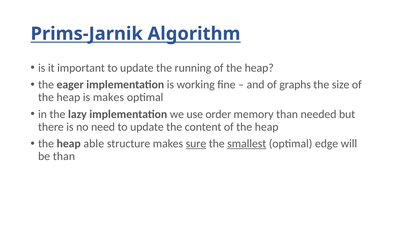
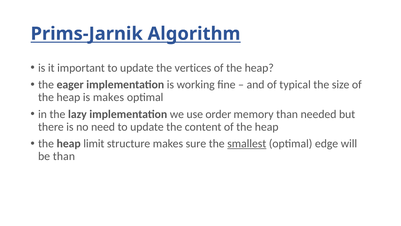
running: running -> vertices (193, 68)
graphs: graphs -> typical (295, 85)
able: able -> limit (94, 143)
sure underline: present -> none (196, 143)
